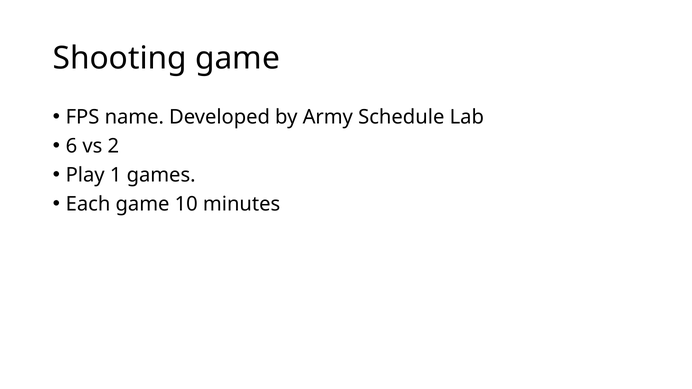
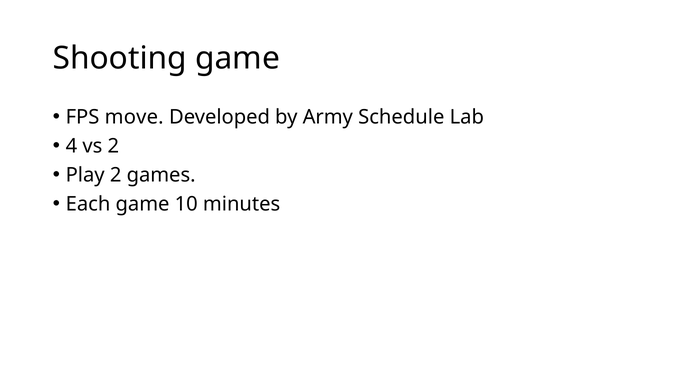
name: name -> move (134, 117)
6: 6 -> 4 (72, 146)
Play 1: 1 -> 2 (116, 175)
